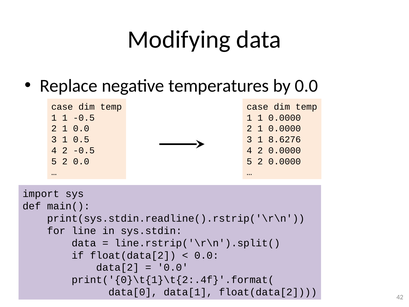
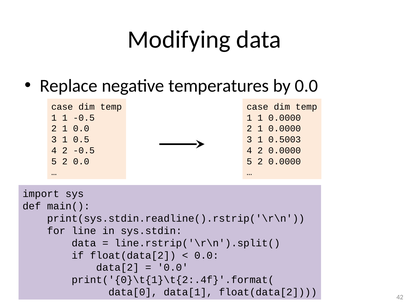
8.6276: 8.6276 -> 0.5003 (285, 139)
